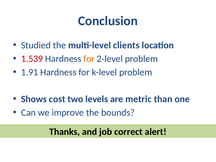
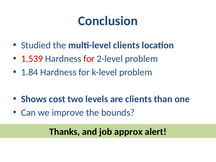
for colour: orange -> red (89, 59)
1.91: 1.91 -> 1.84 (30, 72)
are metric: metric -> clients (138, 99)
correct: correct -> approx (128, 132)
